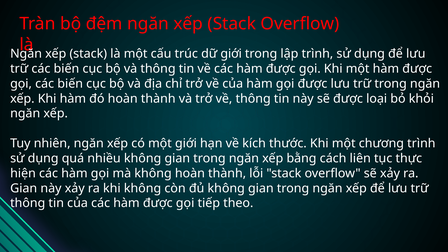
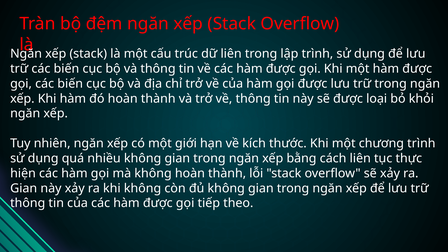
dữ giới: giới -> liên (231, 54)
